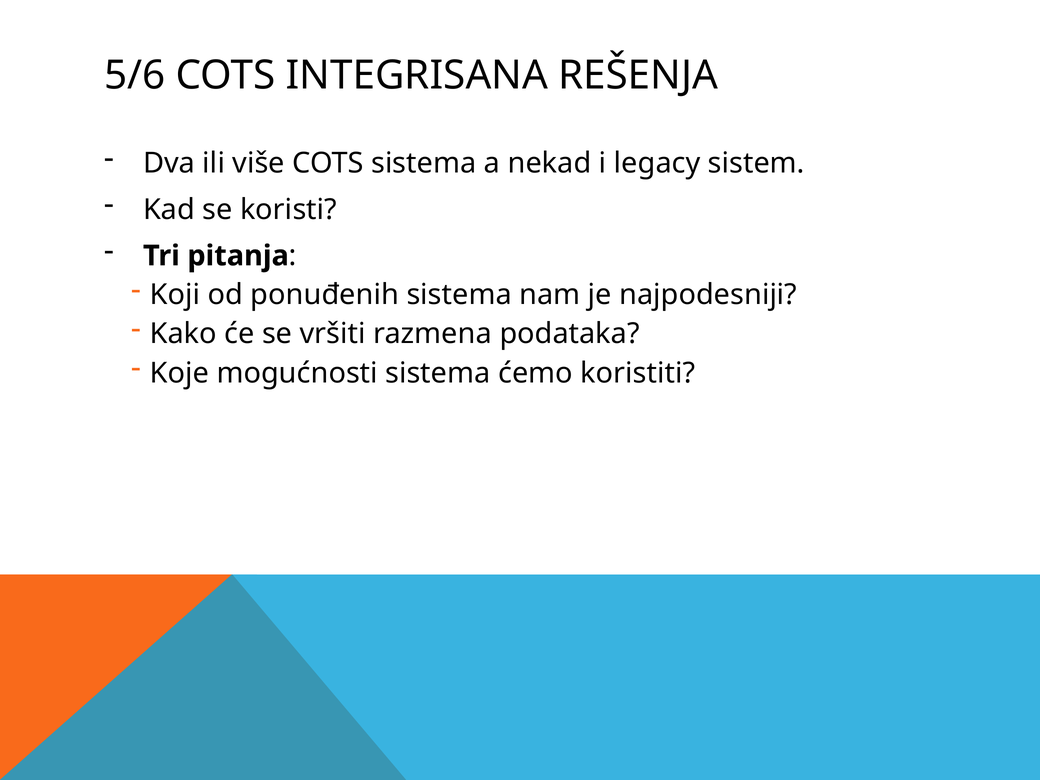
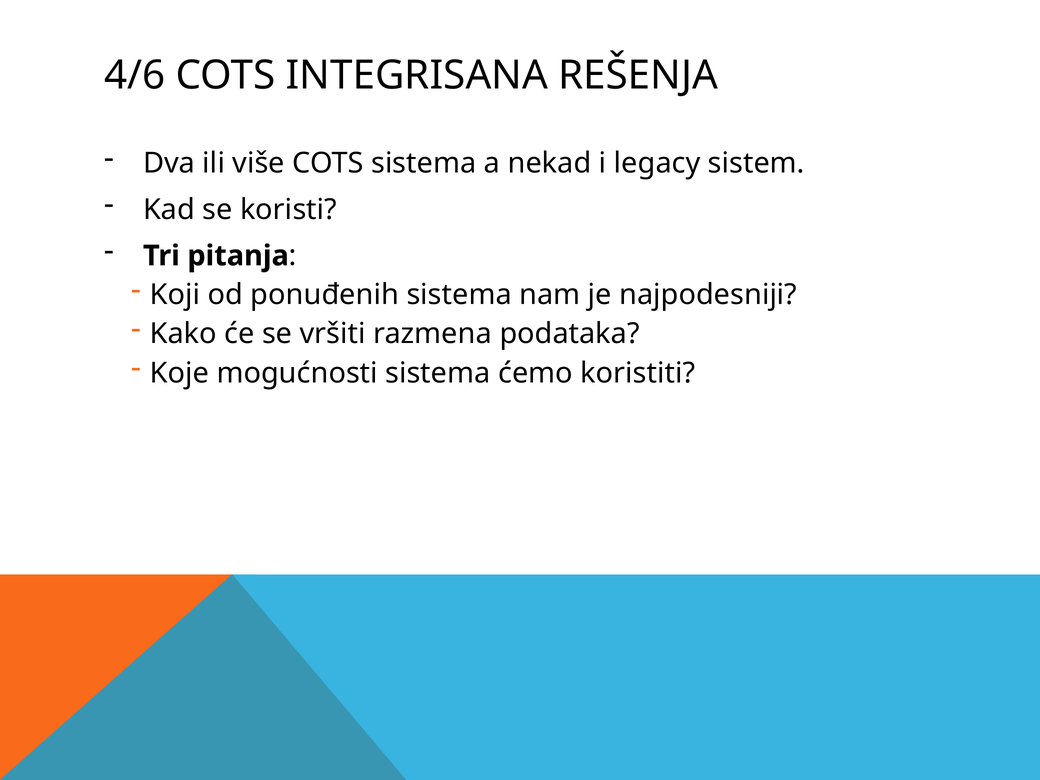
5/6: 5/6 -> 4/6 (135, 76)
